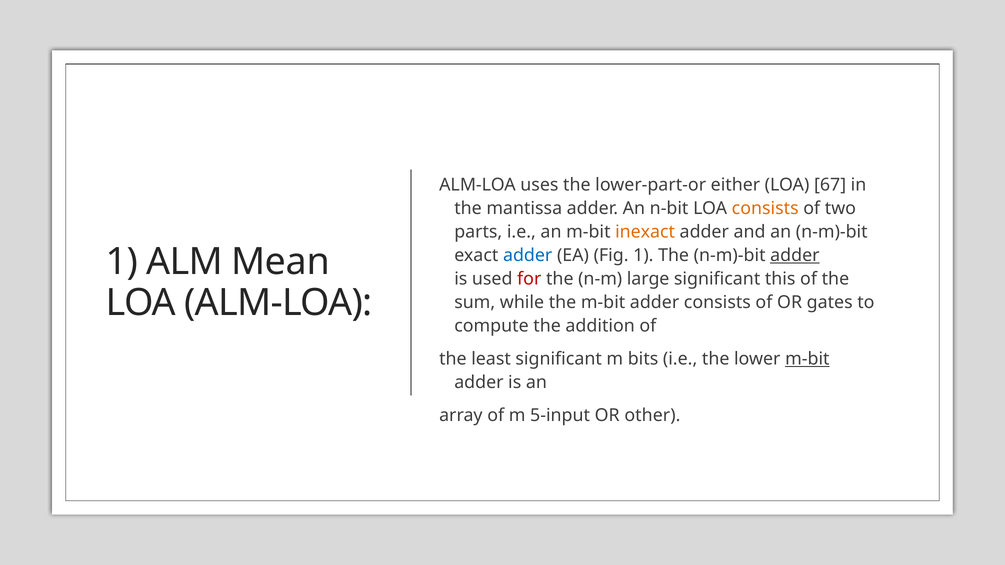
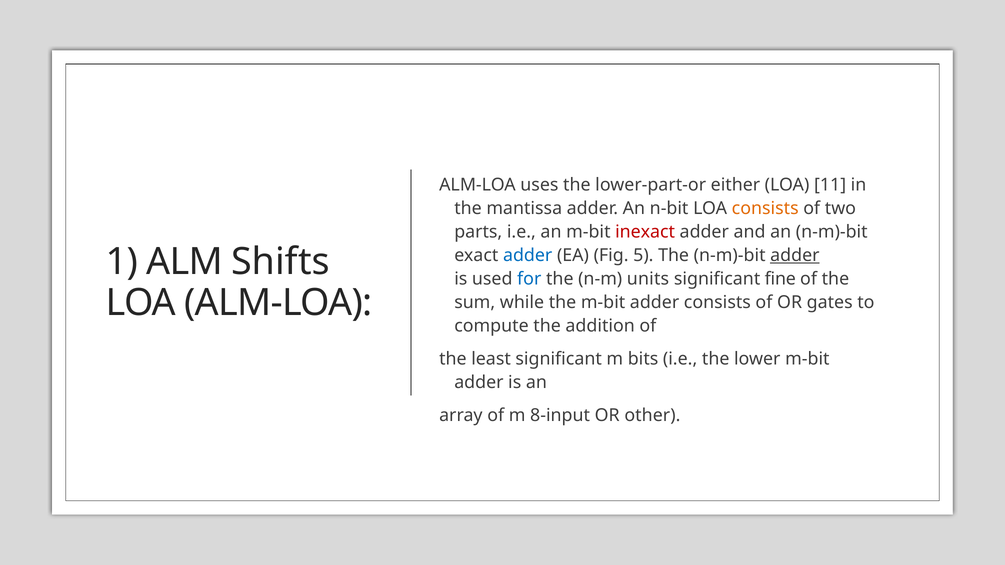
67: 67 -> 11 (830, 185)
inexact colour: orange -> red (645, 232)
Fig 1: 1 -> 5 (643, 256)
Mean: Mean -> Shifts (280, 262)
for colour: red -> blue (529, 279)
large: large -> units (648, 279)
this: this -> fine (780, 279)
m-bit underline: present -> none (807, 359)
5-input: 5-input -> 8-input (560, 416)
